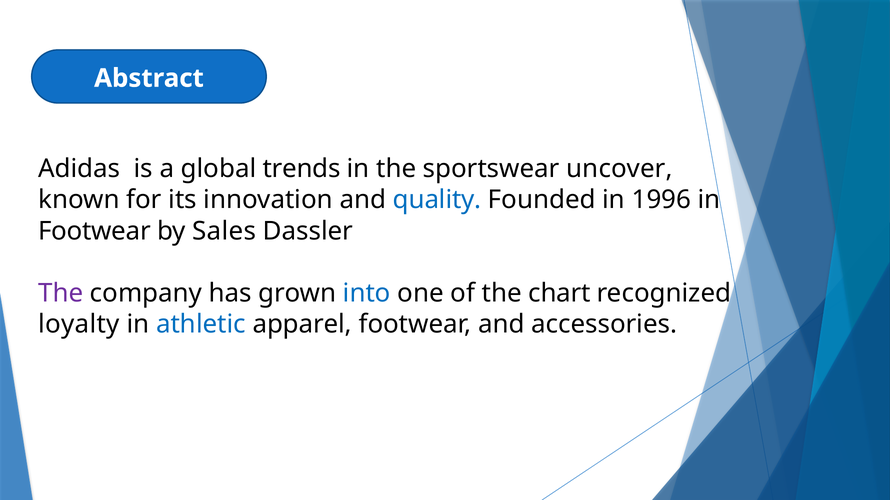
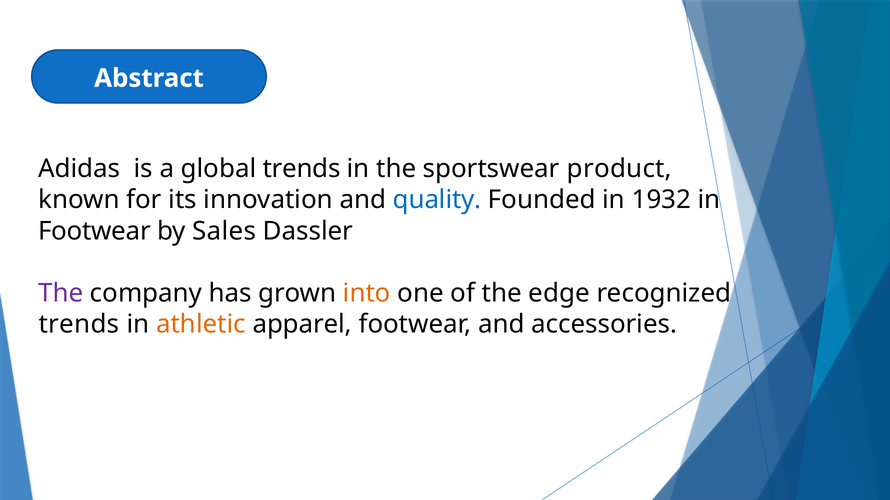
uncover: uncover -> product (619, 169)
1996: 1996 -> 1932 (661, 200)
into colour: blue -> orange (367, 294)
chart: chart -> edge (559, 294)
loyalty: loyalty -> trends (79, 325)
athletic colour: blue -> orange (201, 325)
